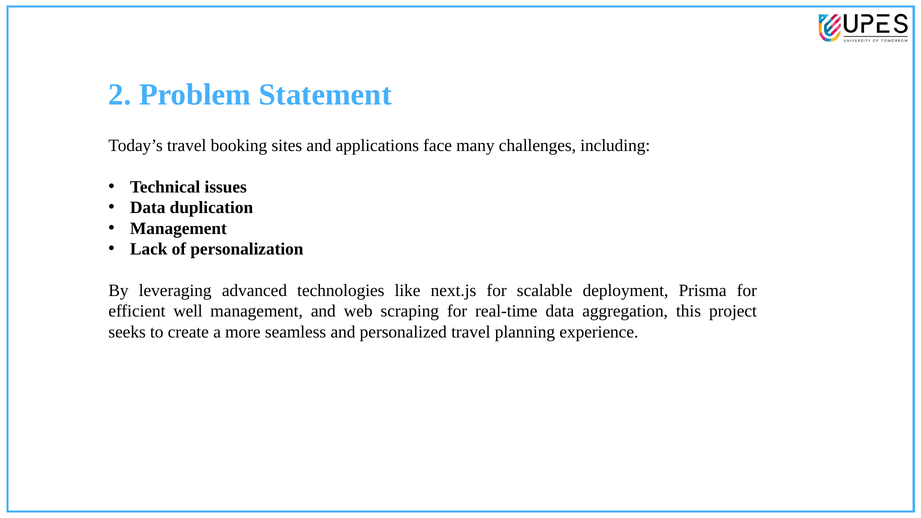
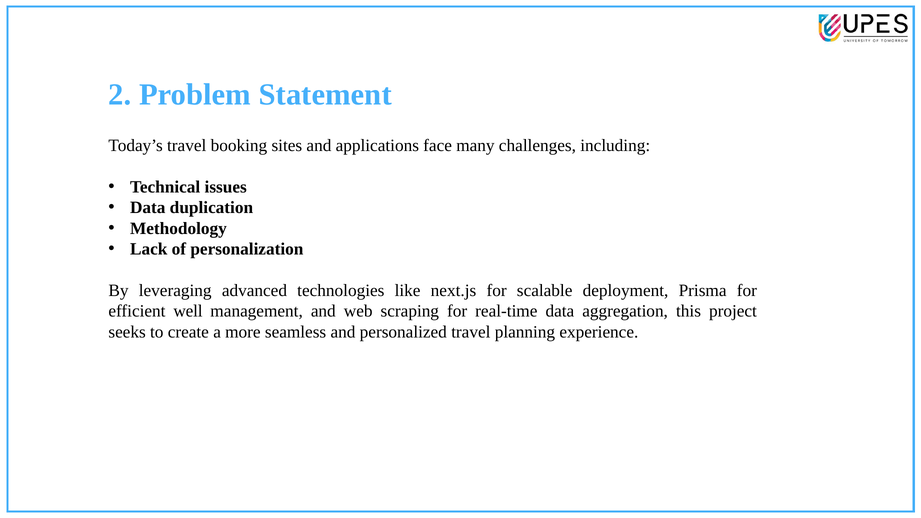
Management: Management -> Methodology (178, 228)
